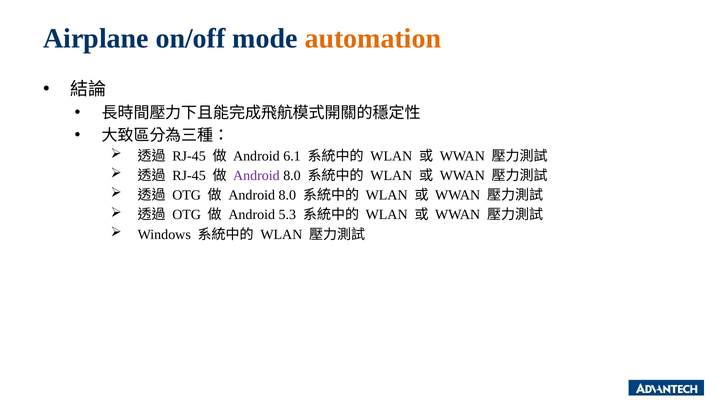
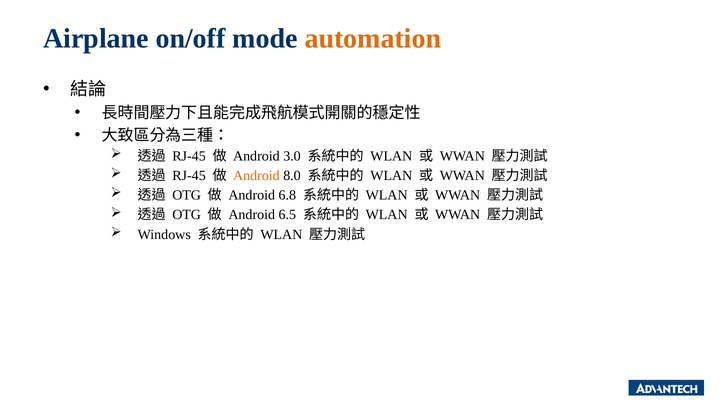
6.1: 6.1 -> 3.0 (292, 156)
Android colour: purple -> orange (256, 176)
8.0: 8.0 -> 6.8 (287, 195)
5.3: 5.3 -> 6.5 (287, 215)
